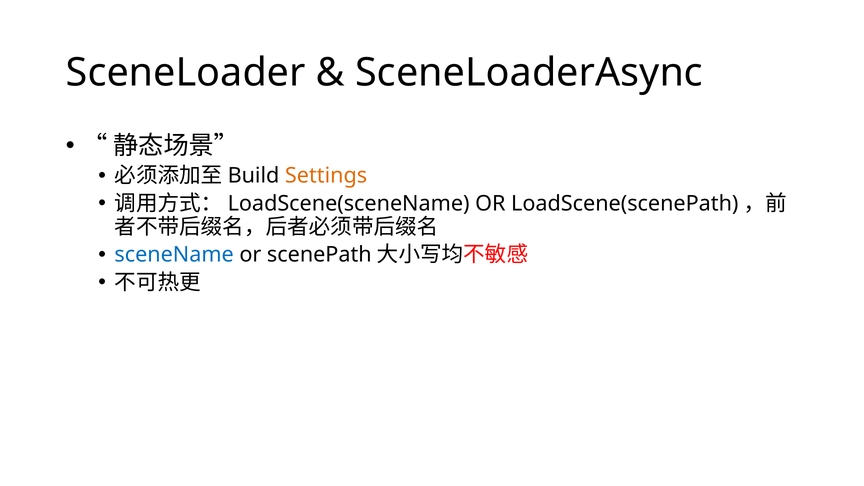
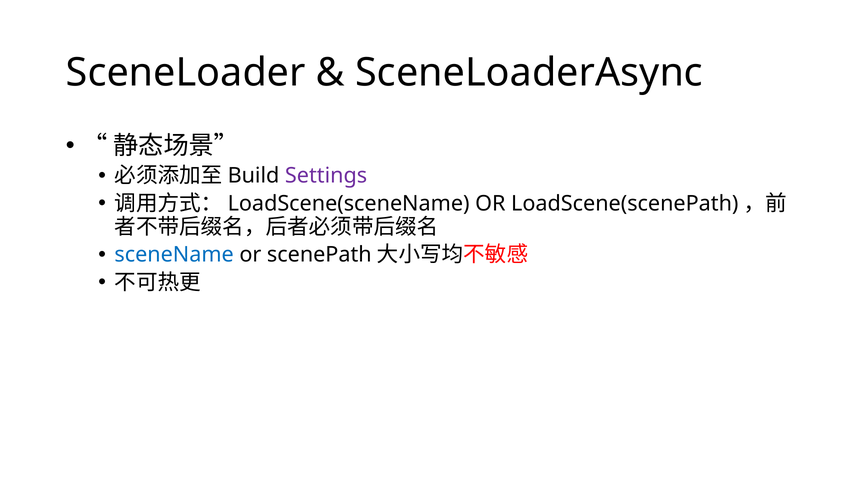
Settings colour: orange -> purple (326, 176)
